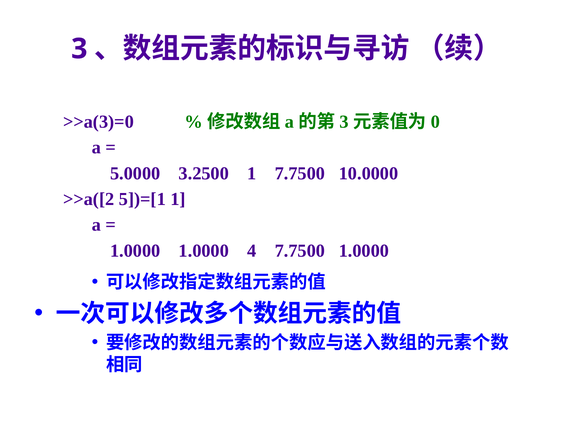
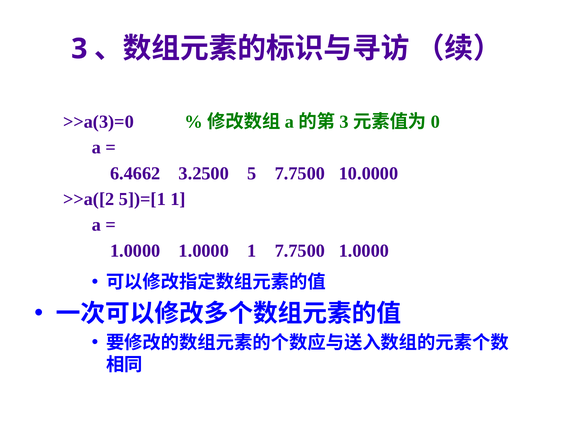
5.0000: 5.0000 -> 6.4662 (135, 173)
3.2500 1: 1 -> 5 (252, 173)
1.0000 4: 4 -> 1 (252, 251)
